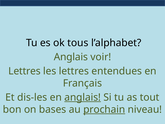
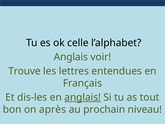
tous: tous -> celle (78, 43)
Lettres: Lettres -> Trouve (24, 71)
bases: bases -> après (53, 109)
prochain underline: present -> none (104, 109)
